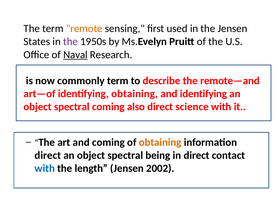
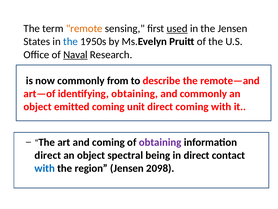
used underline: none -> present (177, 29)
the colour: purple -> blue (71, 42)
commonly term: term -> from (118, 80)
and identifying: identifying -> commonly (203, 93)
spectral: spectral -> emitted (72, 106)
also: also -> unit (136, 106)
direct science: science -> coming (192, 106)
obtaining colour: orange -> purple (160, 142)
length: length -> region (91, 168)
2002: 2002 -> 2098 (160, 168)
